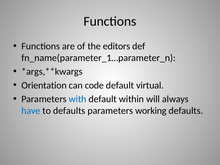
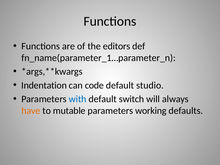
Orientation: Orientation -> Indentation (44, 85)
virtual: virtual -> studio (150, 85)
within: within -> switch (131, 99)
have colour: blue -> orange (31, 111)
to defaults: defaults -> mutable (69, 111)
